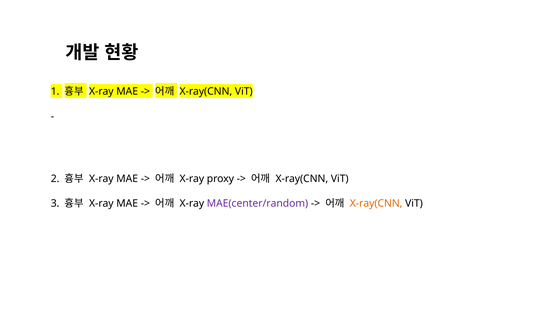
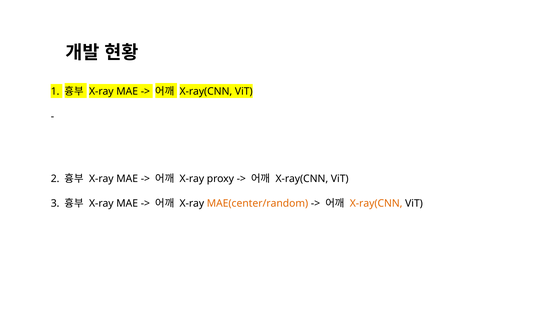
MAE(center/random colour: purple -> orange (257, 203)
